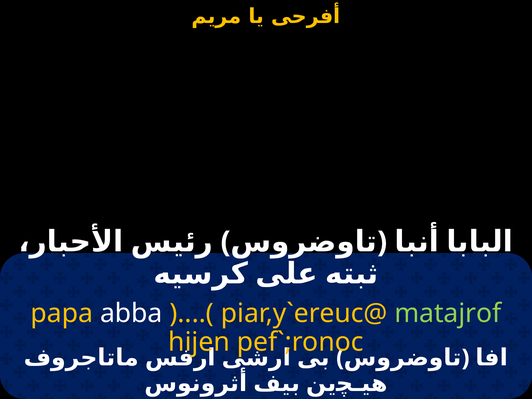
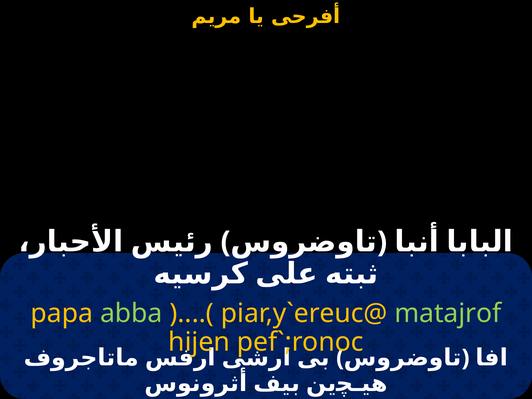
abba colour: white -> light green (131, 313)
